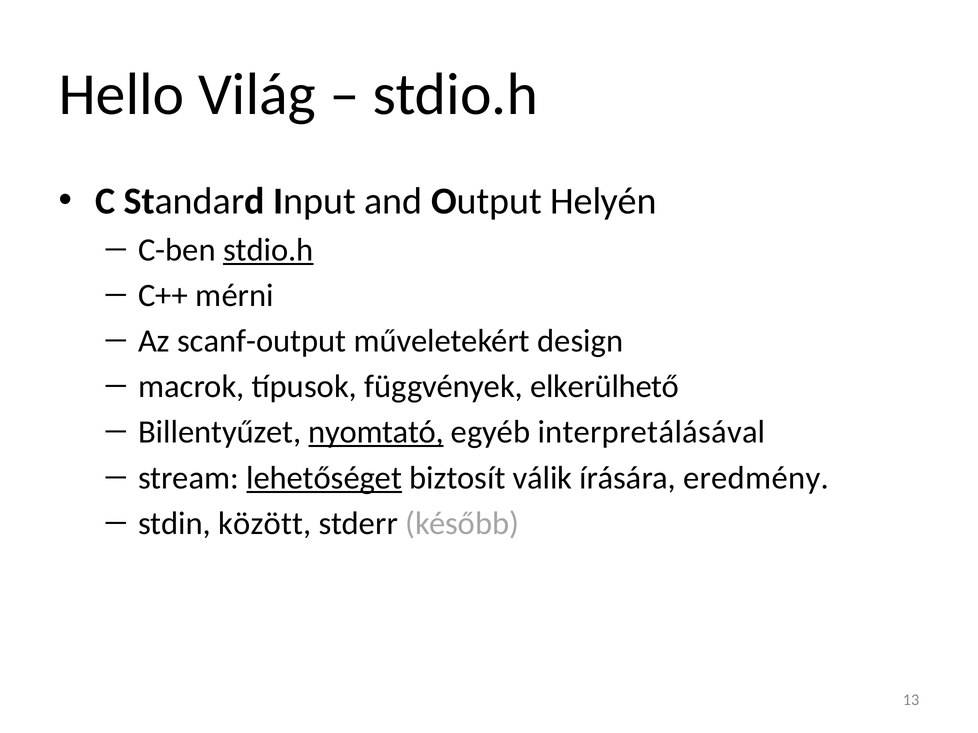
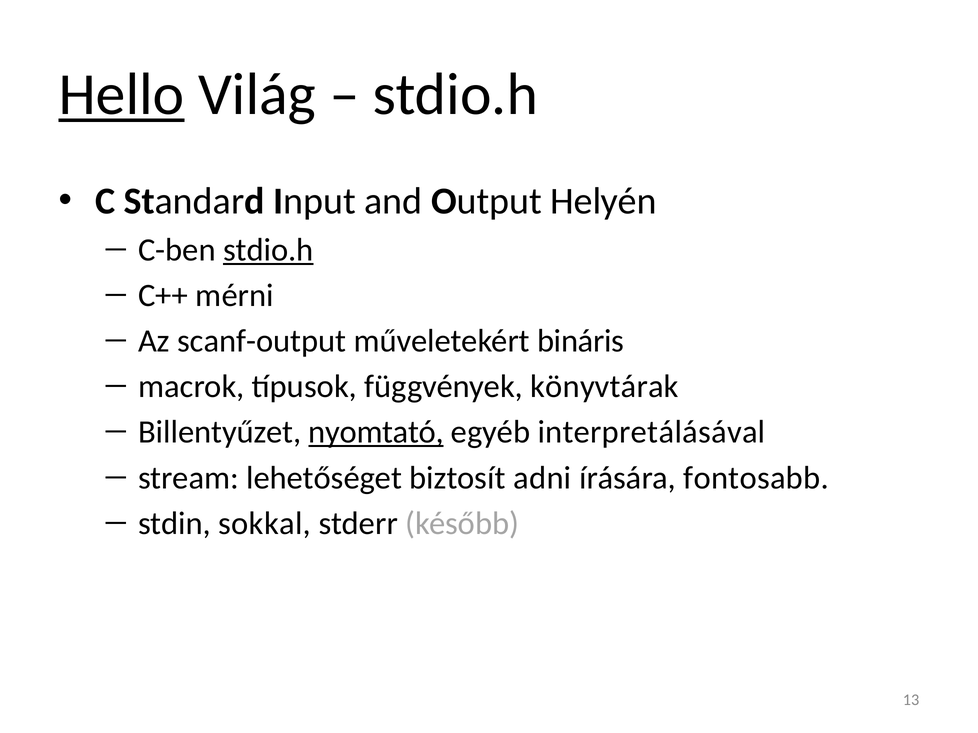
Hello underline: none -> present (122, 95)
design: design -> bináris (581, 341)
elkerülhető: elkerülhető -> könyvtárak (605, 387)
lehetőséget underline: present -> none (324, 478)
válik: válik -> adni (542, 478)
eredmény: eredmény -> fontosabb (756, 478)
között: között -> sokkal (265, 524)
